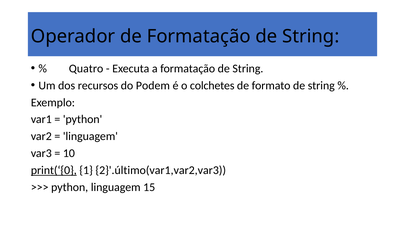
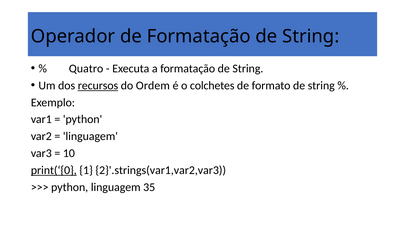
recursos underline: none -> present (98, 85)
Podem: Podem -> Ordem (153, 85)
2}'.último(var1,var2,var3: 2}'.último(var1,var2,var3 -> 2}'.strings(var1,var2,var3 (161, 170)
15: 15 -> 35 (149, 187)
